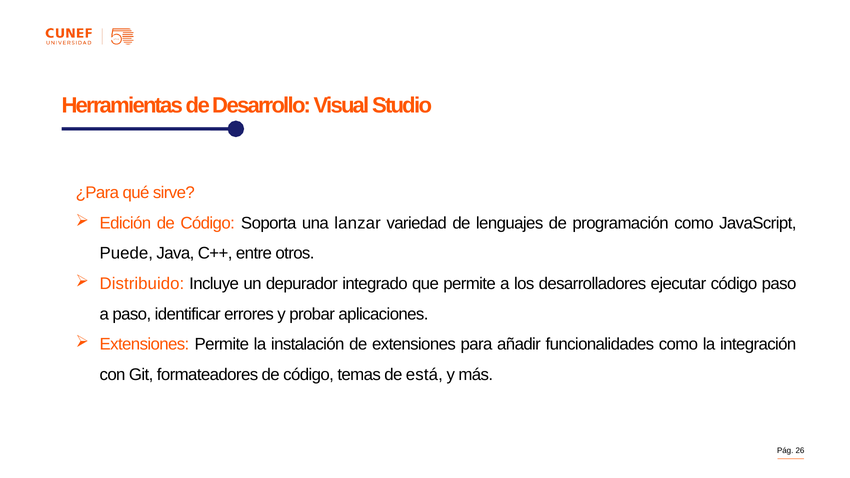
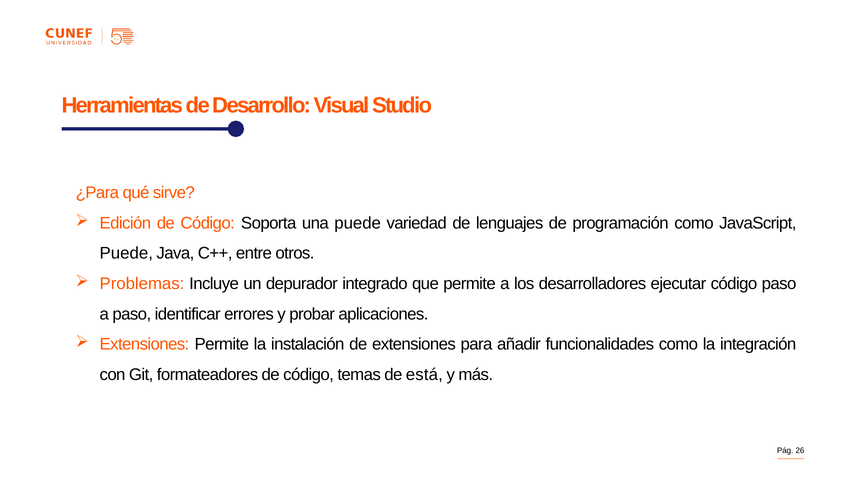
una lanzar: lanzar -> puede (358, 223)
Distribuido: Distribuido -> Problemas (142, 284)
